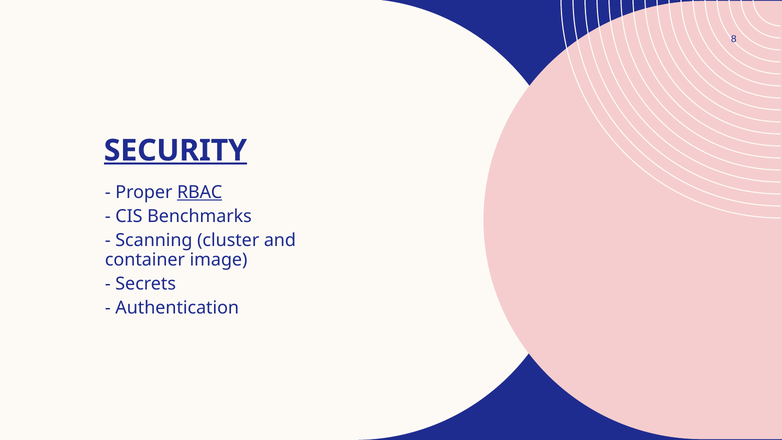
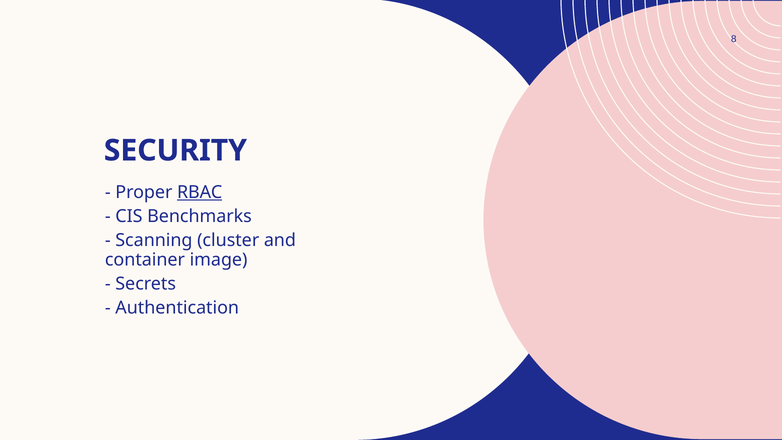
SECURITY underline: present -> none (175, 150)
